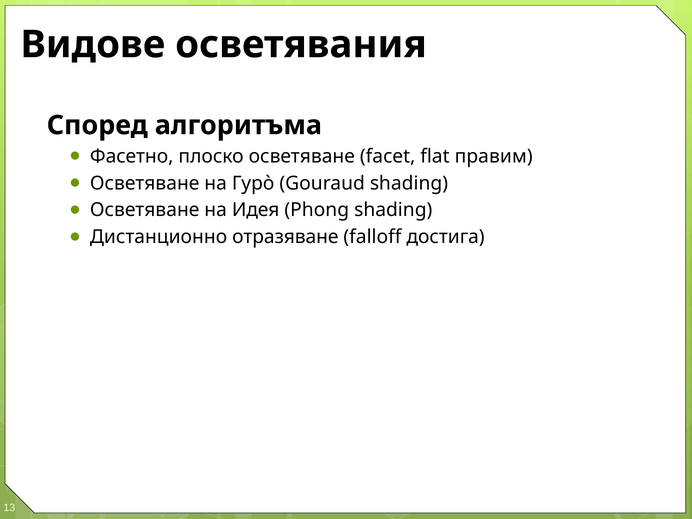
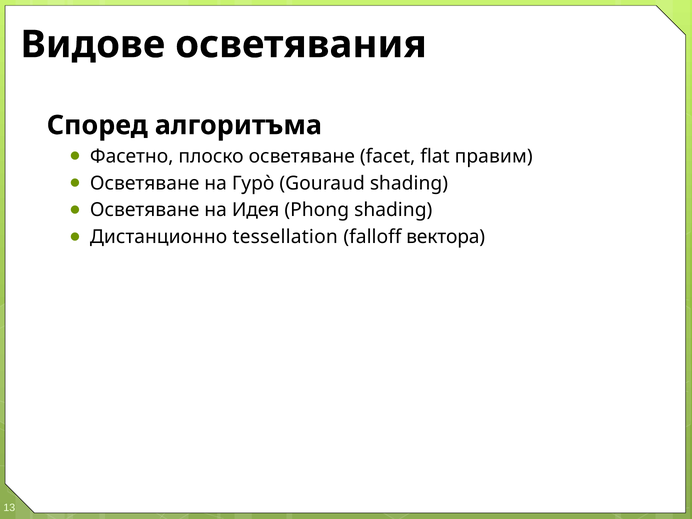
отразяване: отразяване -> tessellation (285, 237)
достига: достига -> вектора (446, 237)
